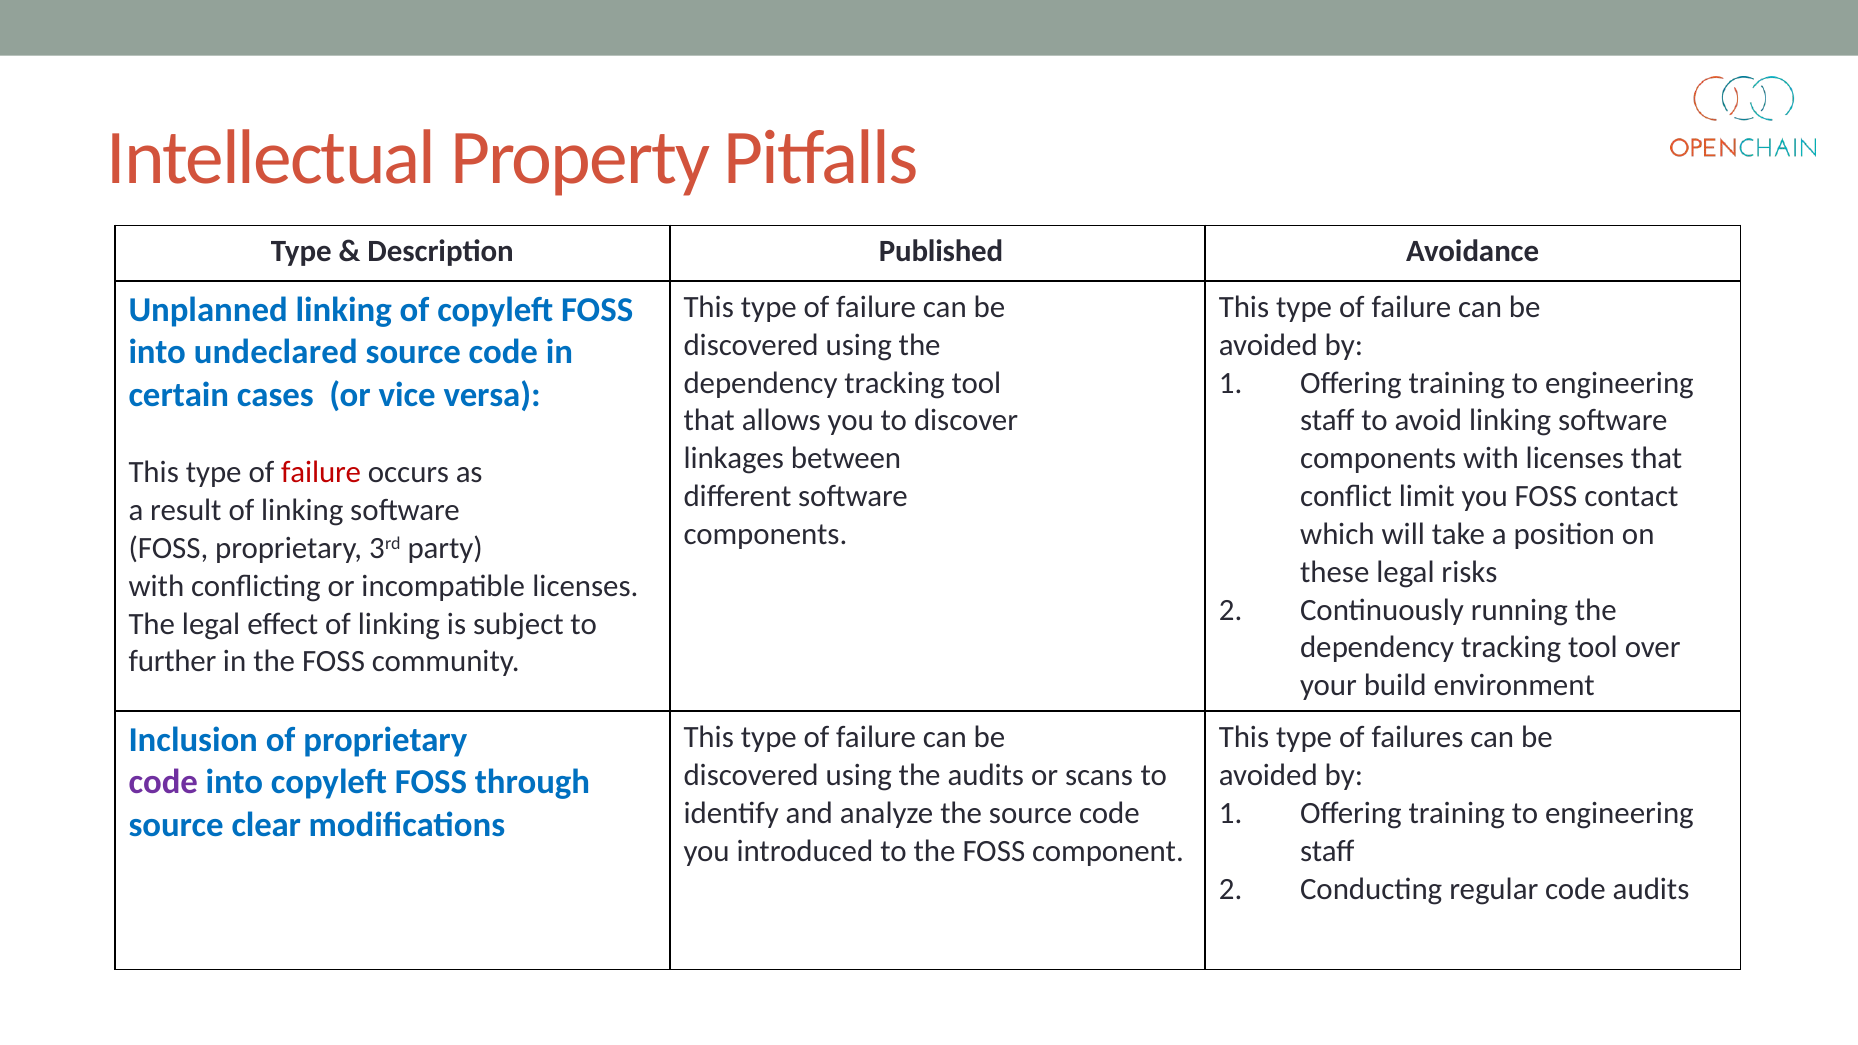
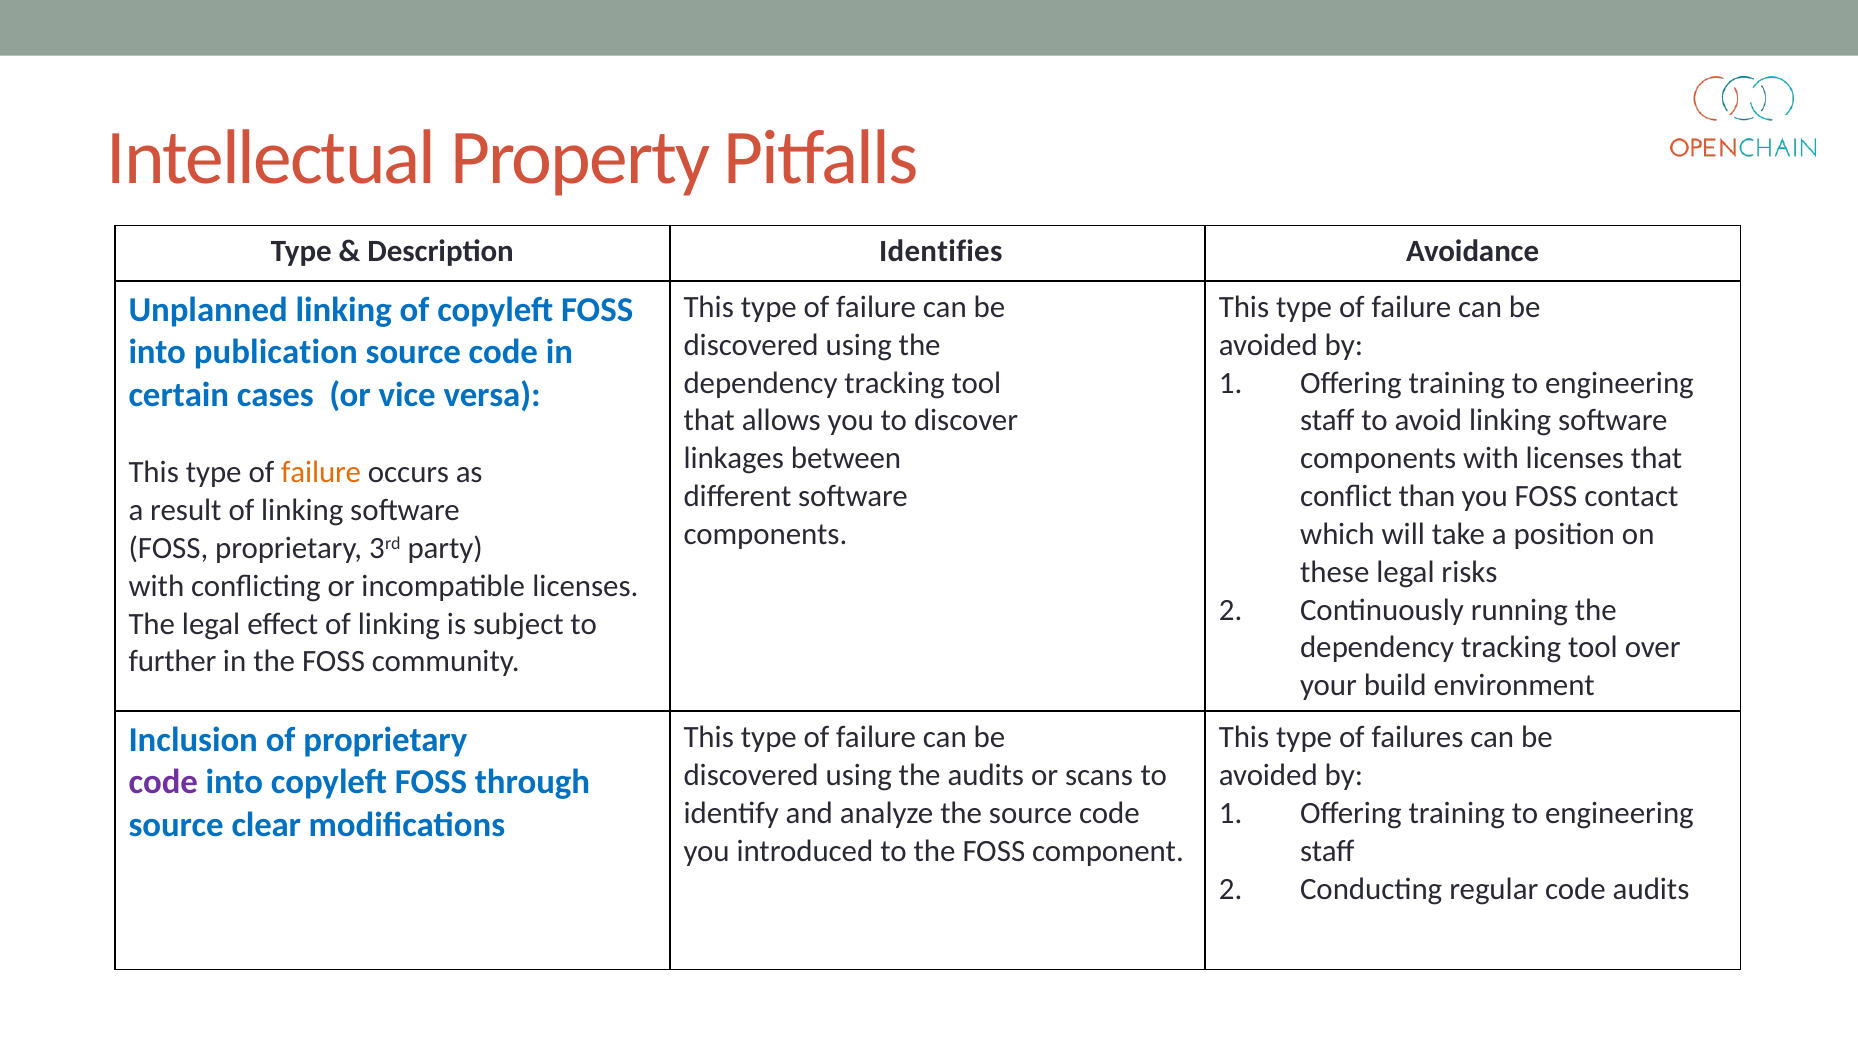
Published: Published -> Identifies (941, 252)
undeclared: undeclared -> publication (276, 352)
failure colour: red -> orange (321, 473)
limit: limit -> than (1427, 496)
